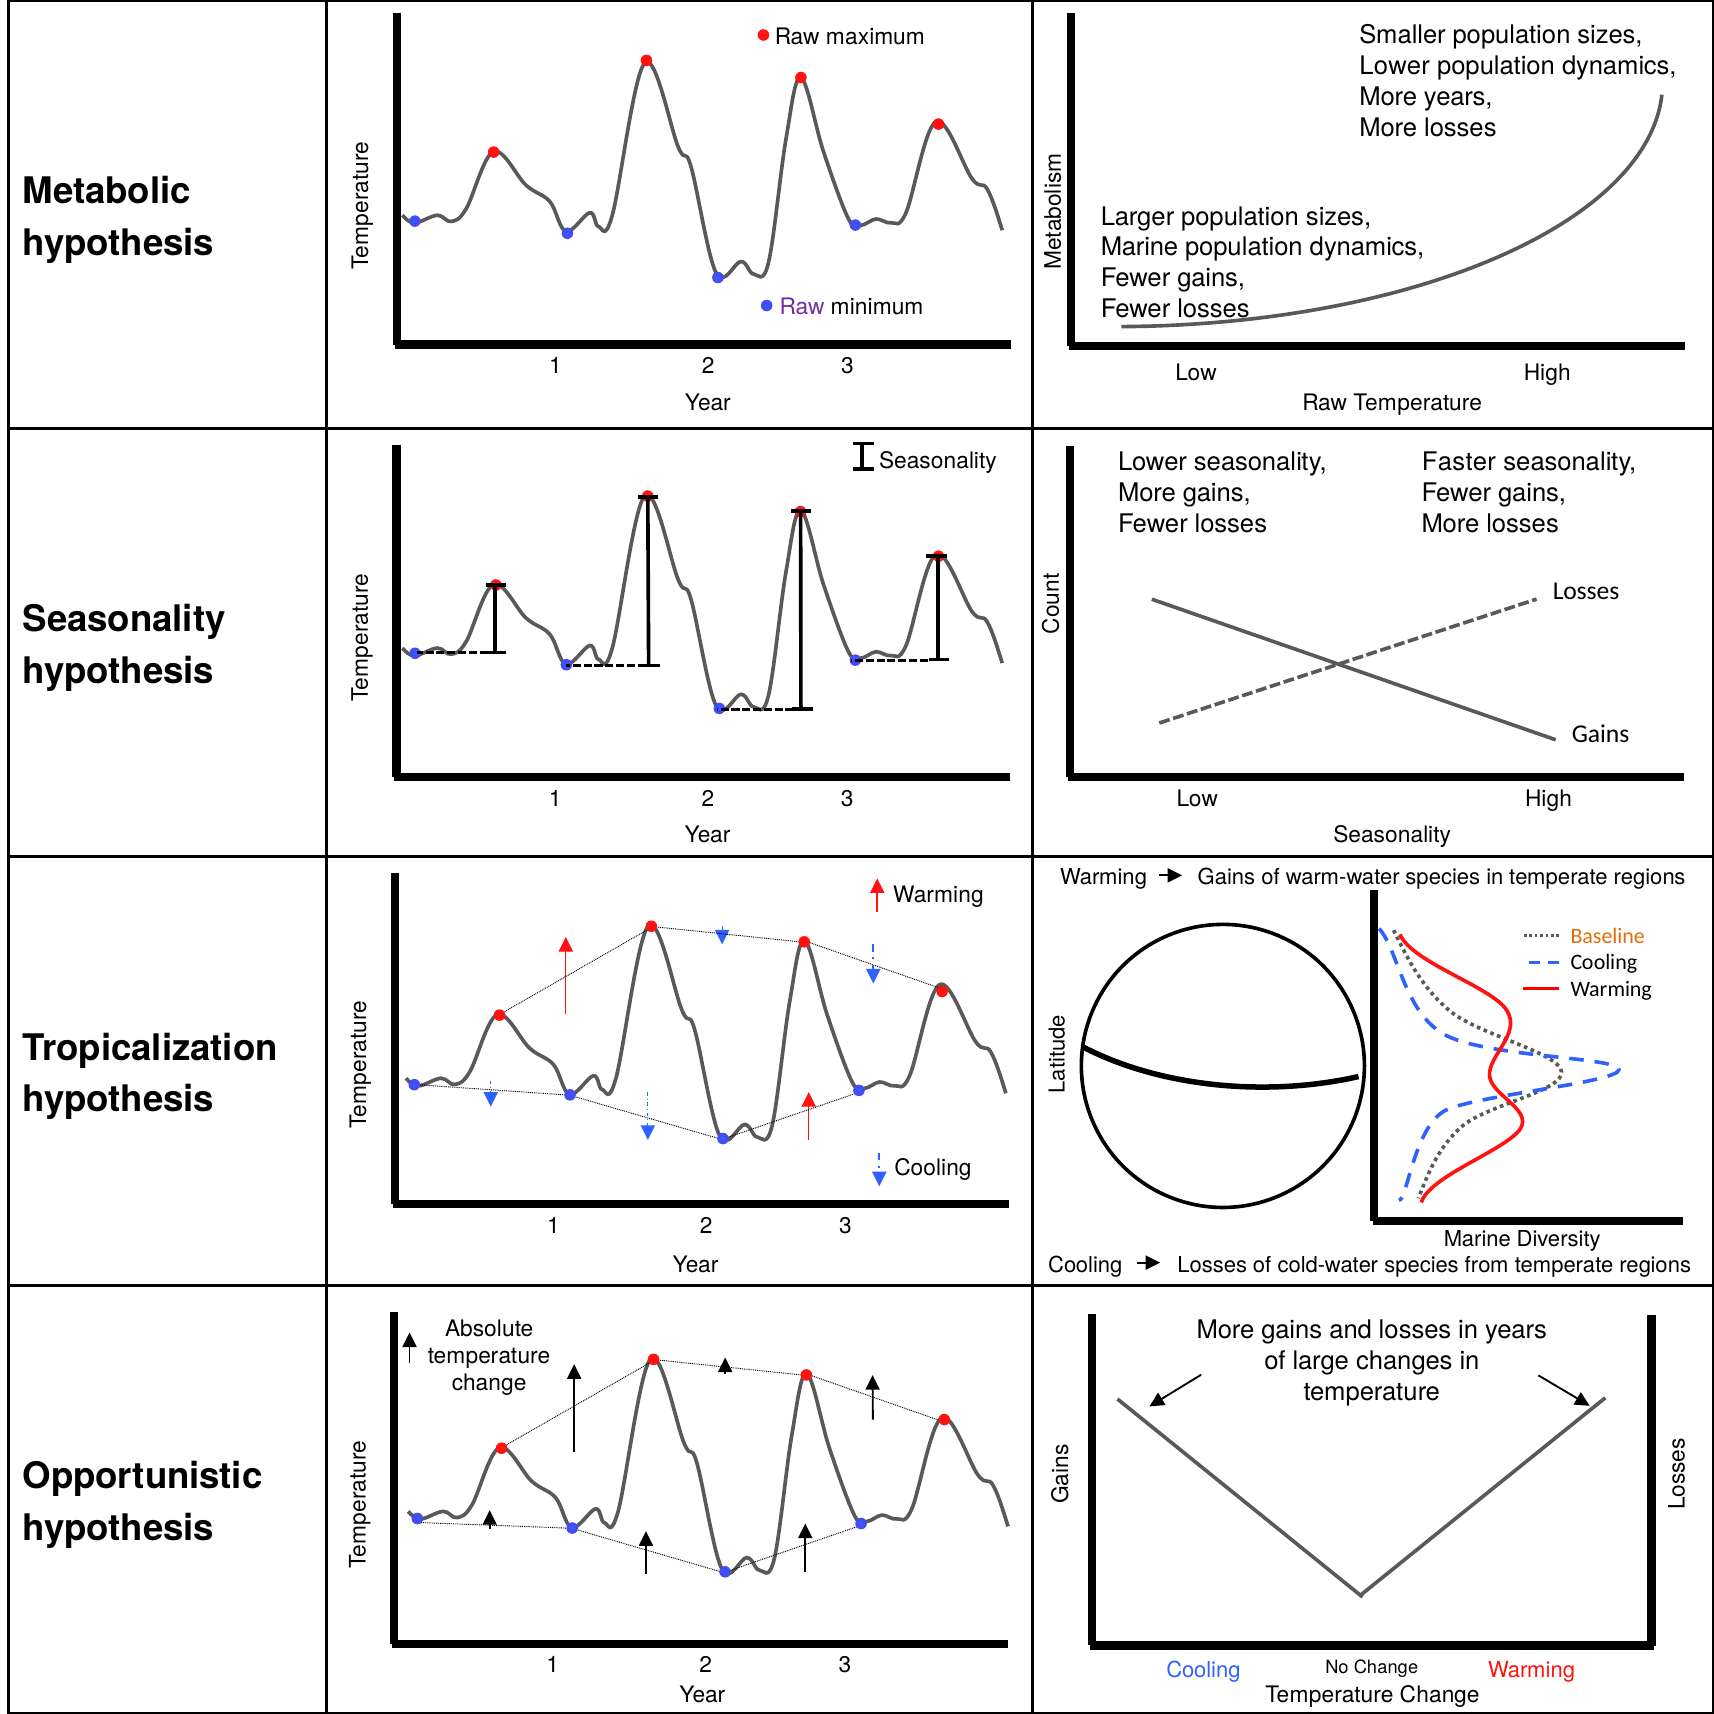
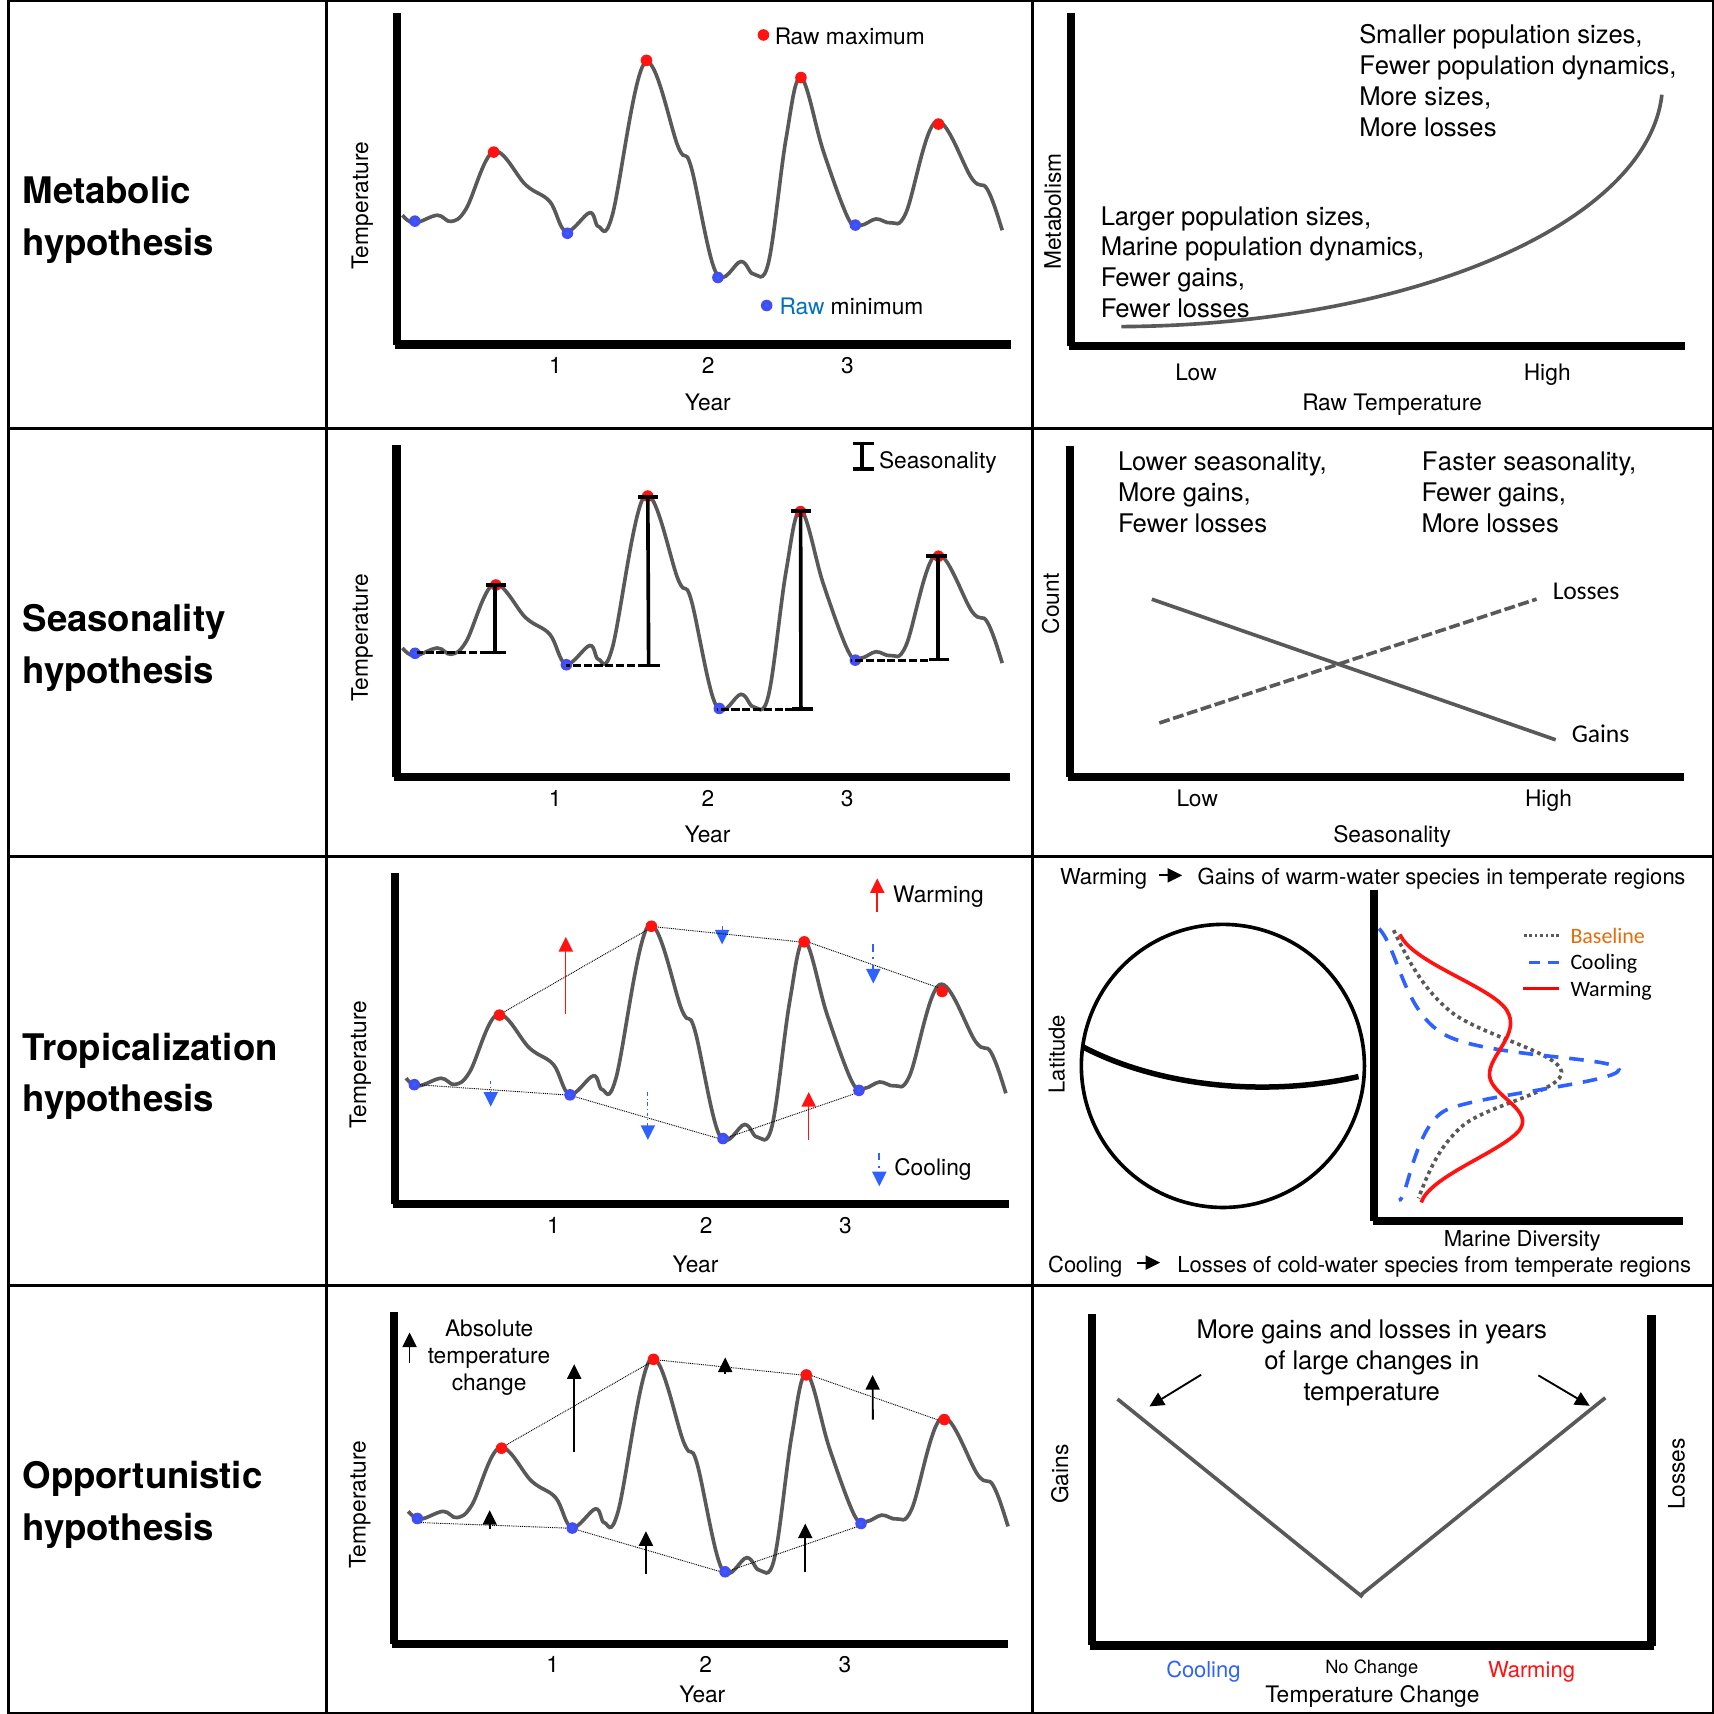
Lower: Lower -> Fewer (1395, 66)
More years: years -> sizes (1458, 97)
Raw colour: purple -> blue (802, 307)
